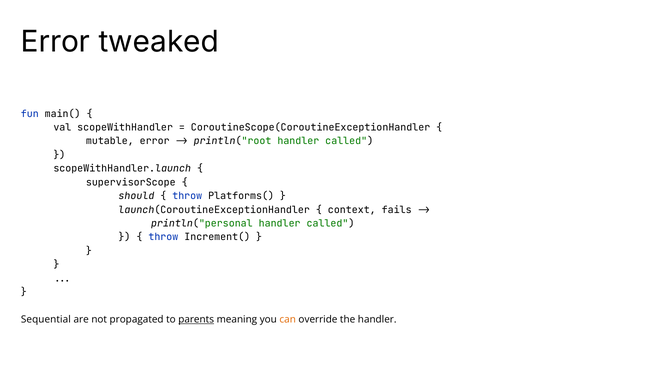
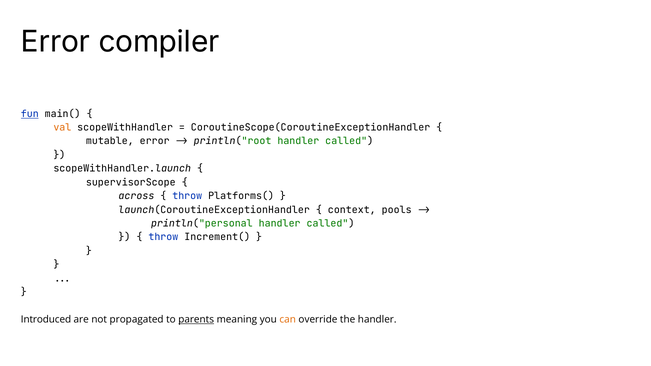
tweaked: tweaked -> compiler (159, 42)
fun underline: none -> present (30, 114)
val colour: black -> orange (62, 128)
should: should -> across (136, 196)
fails: fails -> pools (397, 210)
Sequential: Sequential -> Introduced (46, 320)
